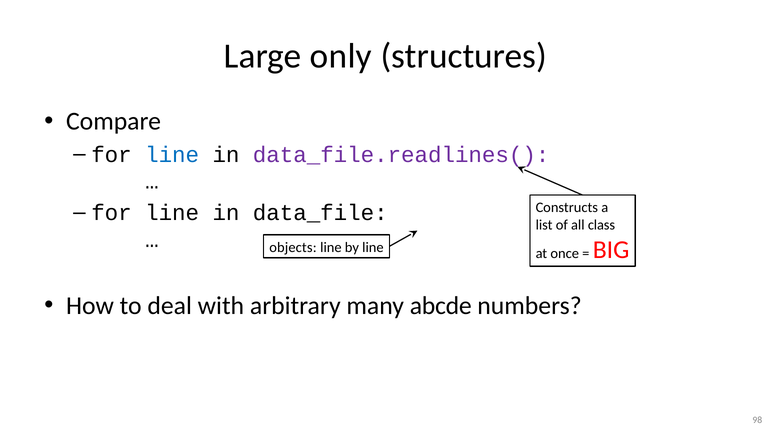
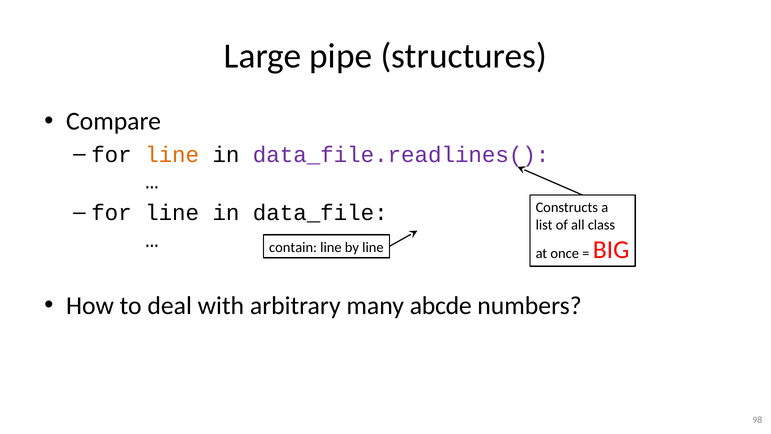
only: only -> pipe (341, 56)
line colour: blue -> orange (172, 154)
objects: objects -> contain (293, 247)
